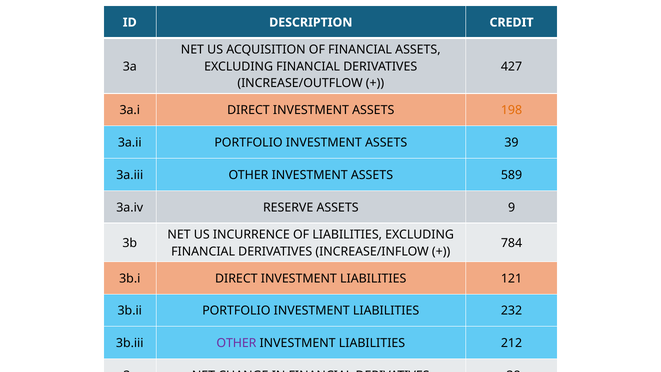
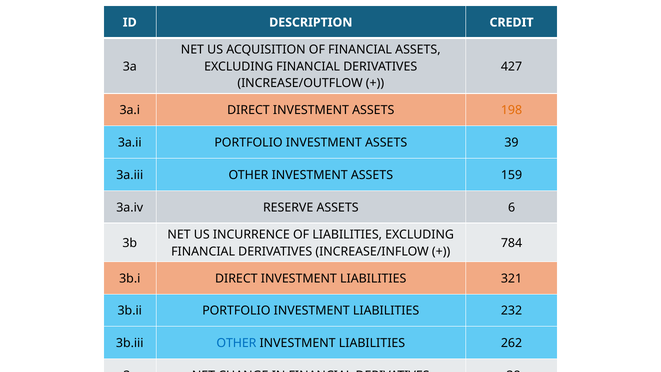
589: 589 -> 159 (512, 175)
9: 9 -> 6 (512, 207)
121: 121 -> 321 (512, 278)
OTHER colour: purple -> blue (236, 343)
212: 212 -> 262 (512, 343)
